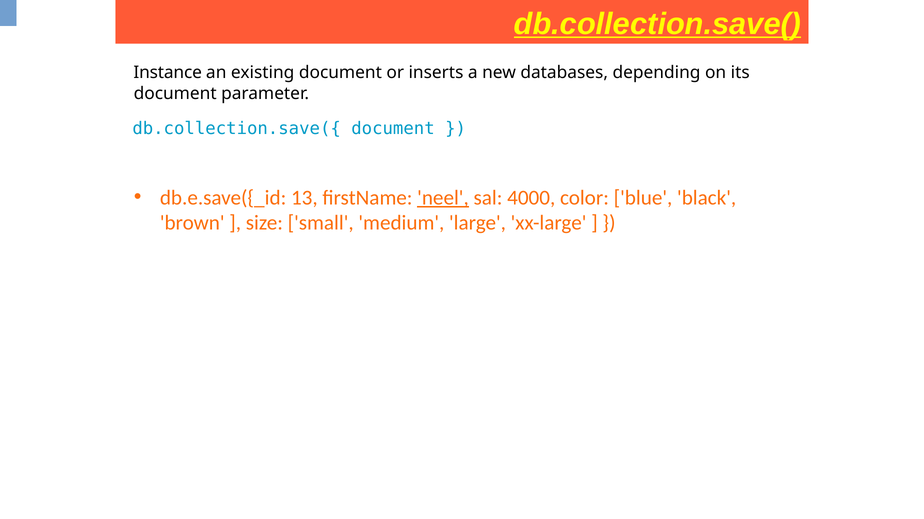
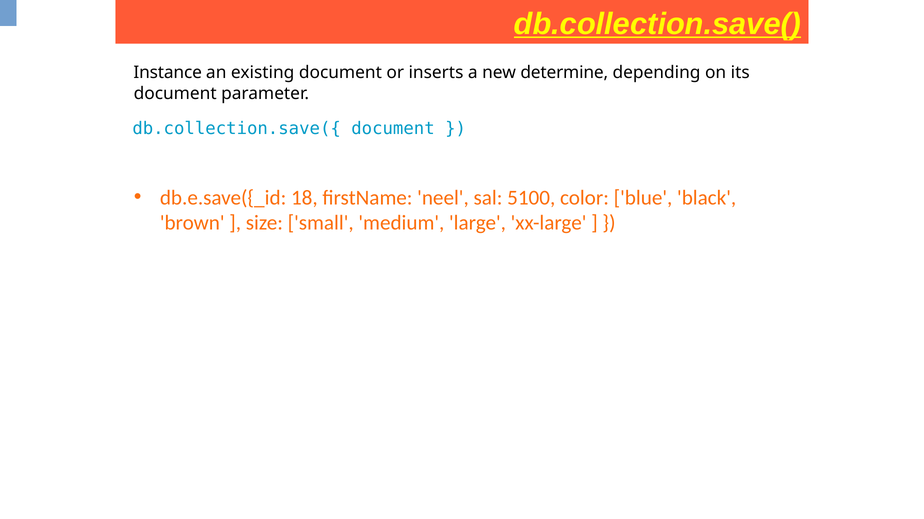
databases: databases -> determine (564, 73)
13: 13 -> 18 (304, 198)
neel underline: present -> none (443, 198)
4000: 4000 -> 5100 (531, 198)
